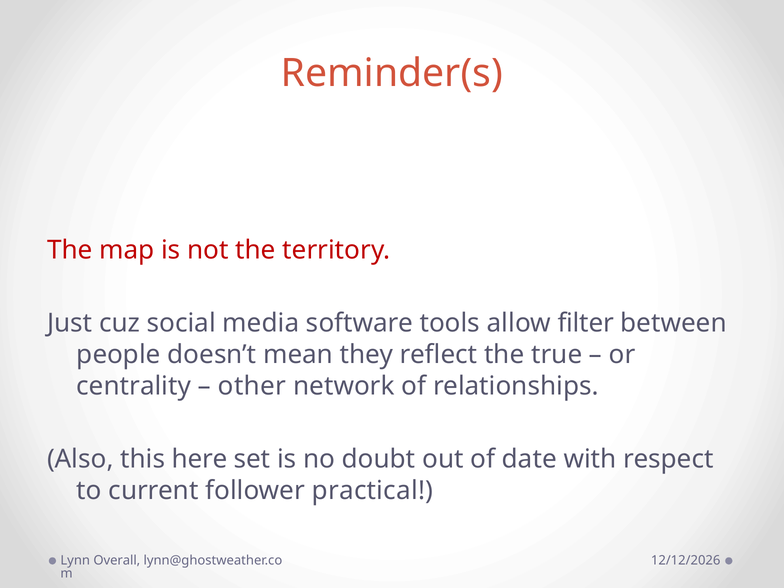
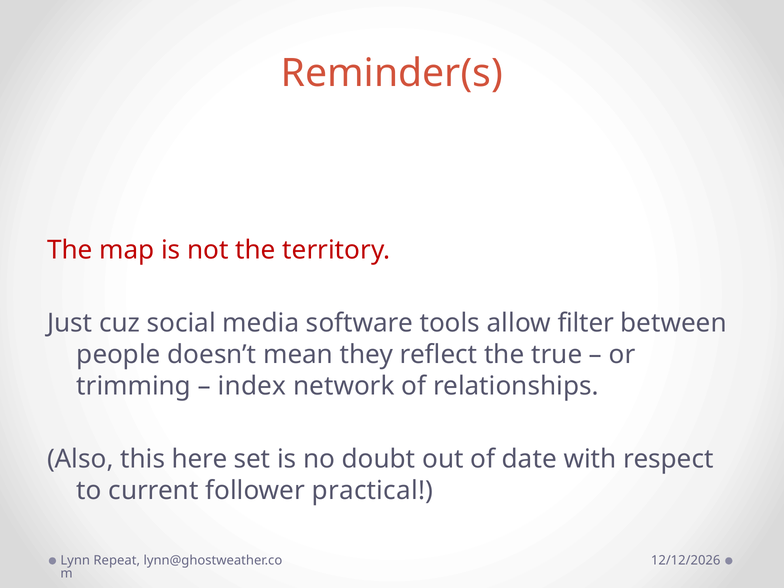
centrality: centrality -> trimming (134, 386)
other: other -> index (252, 386)
Overall: Overall -> Repeat (117, 560)
